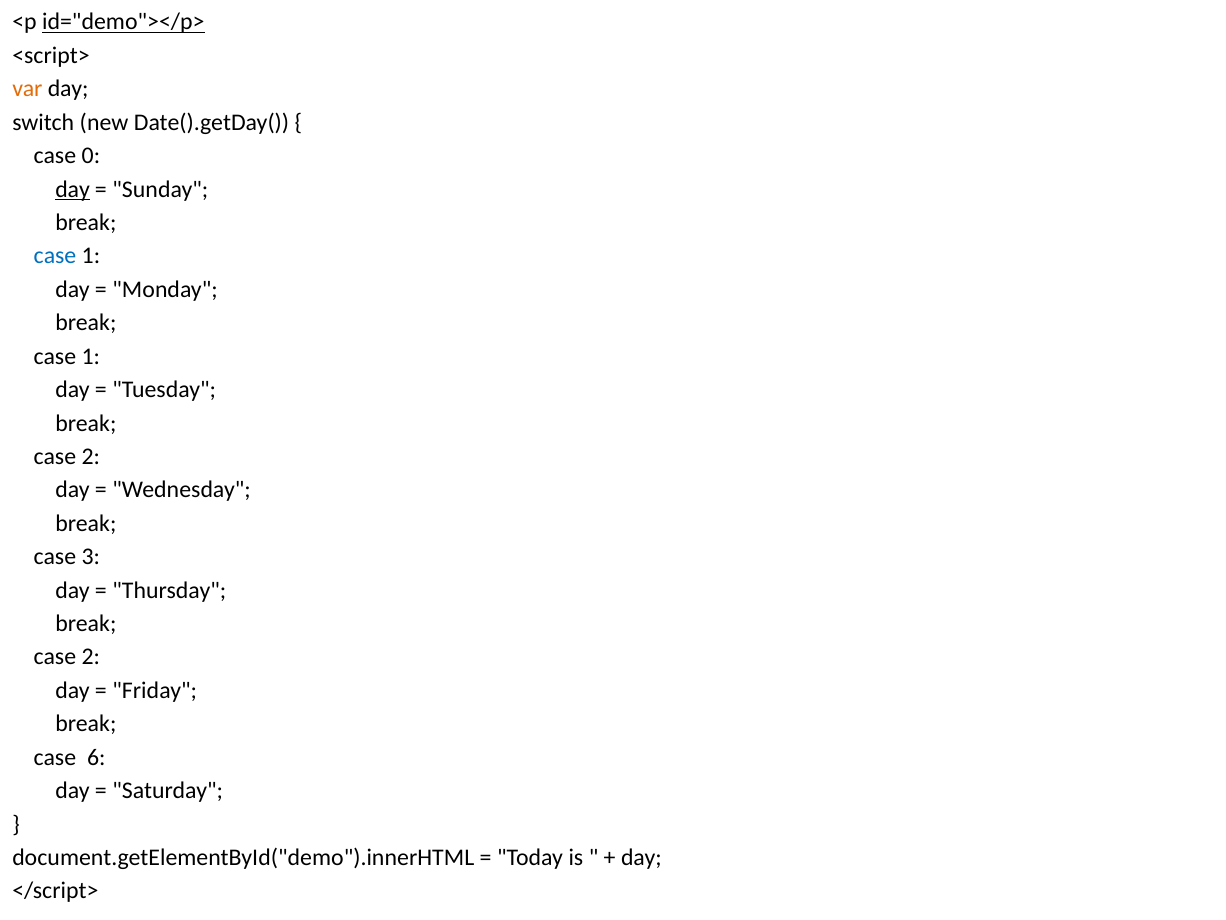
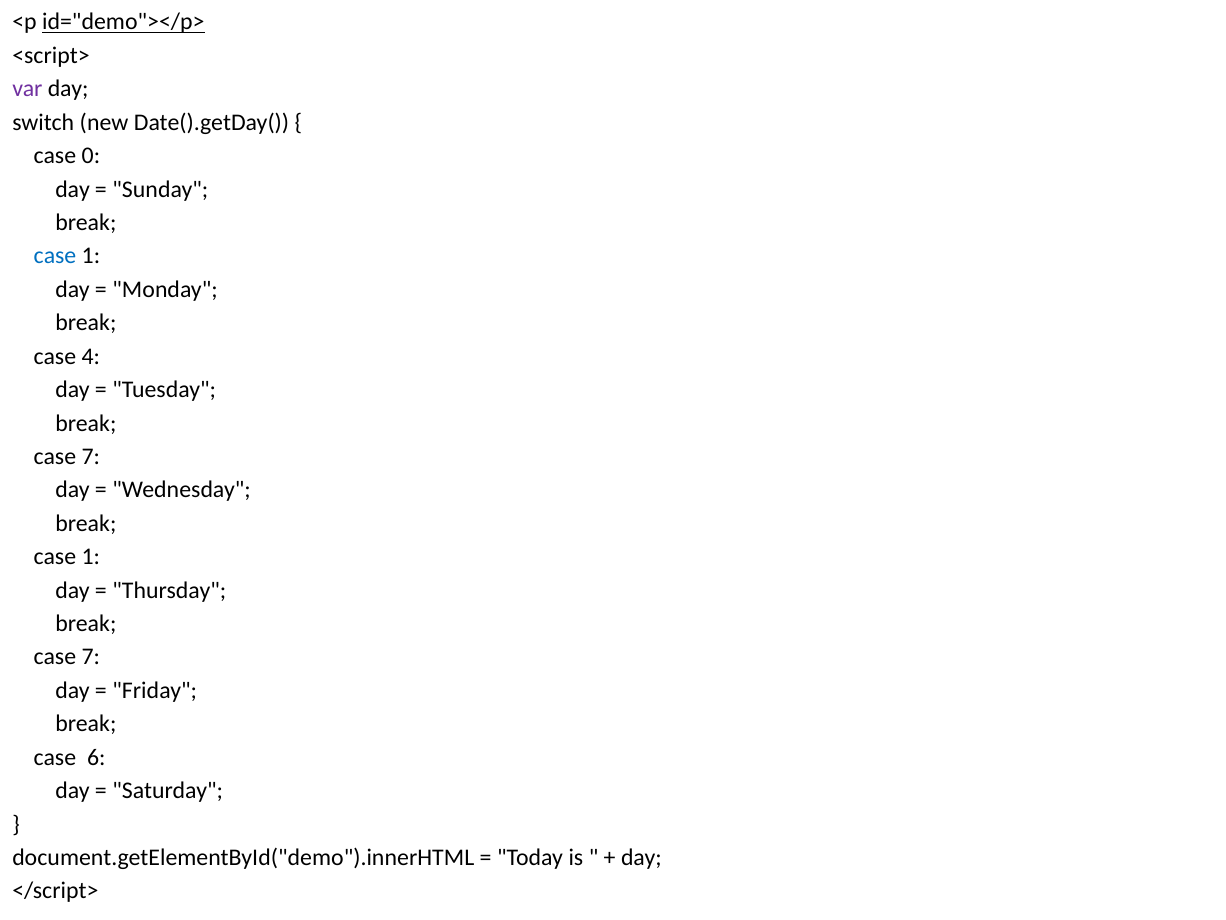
var colour: orange -> purple (27, 89)
day underline: present -> none (73, 189)
1: 1 -> 4 (91, 356)
2: 2 -> 7 (91, 456)
3: 3 -> 1 (91, 557)
2: 2 -> 7 (91, 657)
